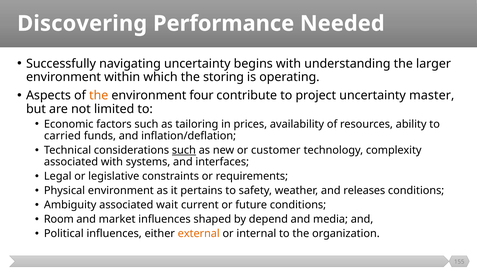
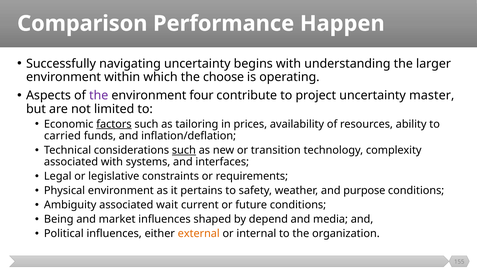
Discovering: Discovering -> Comparison (82, 23)
Needed: Needed -> Happen (342, 23)
storing: storing -> choose (224, 77)
the colour: orange -> purple (99, 95)
factors underline: none -> present (114, 124)
customer: customer -> transition (276, 150)
releases: releases -> purpose (364, 190)
Room: Room -> Being (59, 219)
